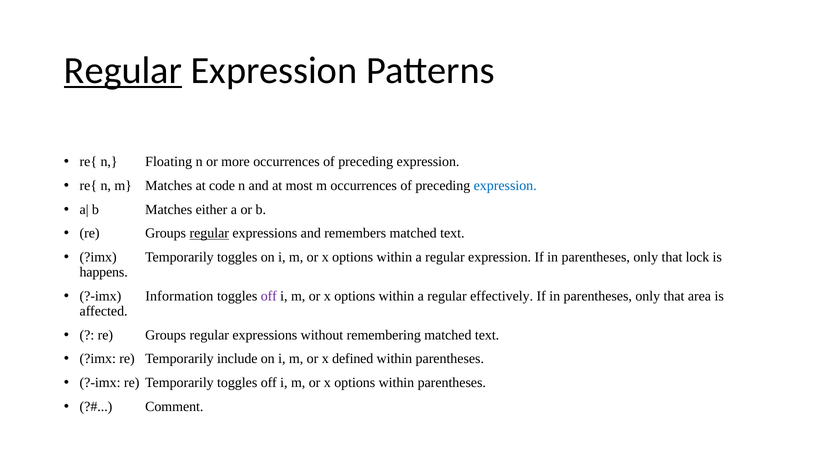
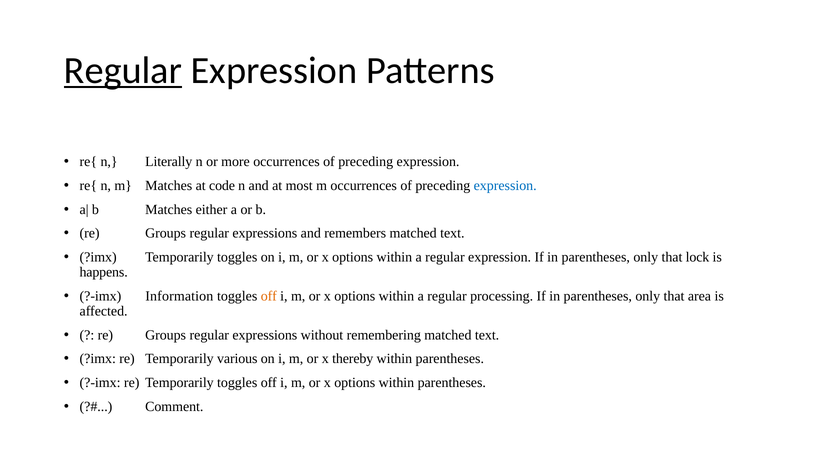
Floating: Floating -> Literally (169, 162)
regular underline: present -> none (209, 233)
off colour: purple -> orange (269, 296)
effectively: effectively -> processing (502, 296)
include: include -> various (237, 358)
defined: defined -> thereby (353, 358)
